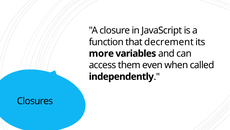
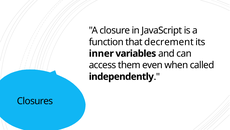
more: more -> inner (101, 53)
